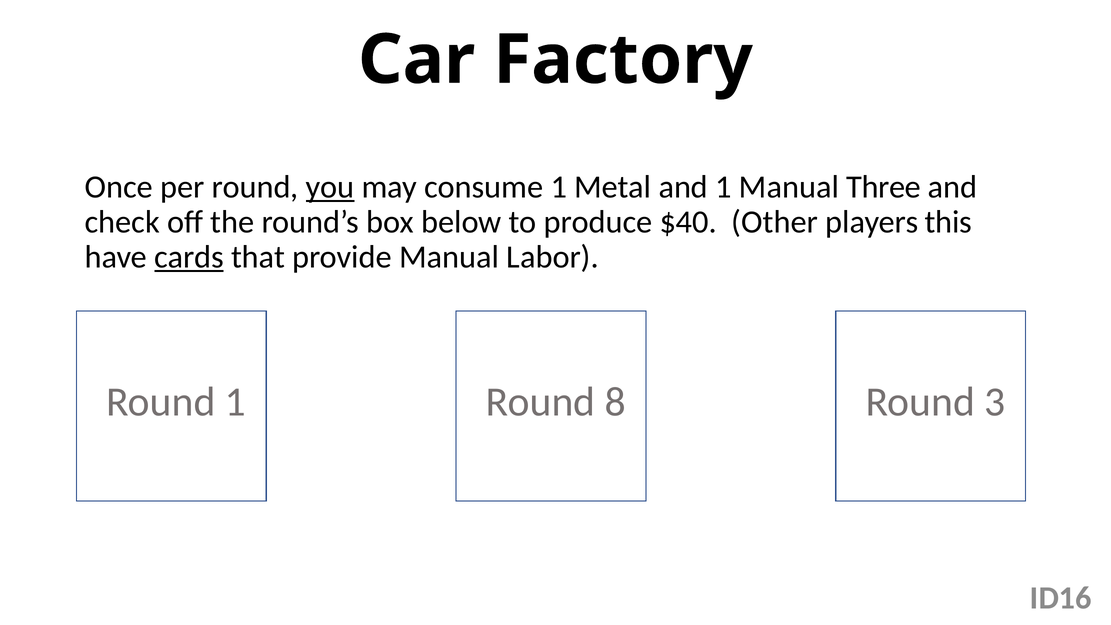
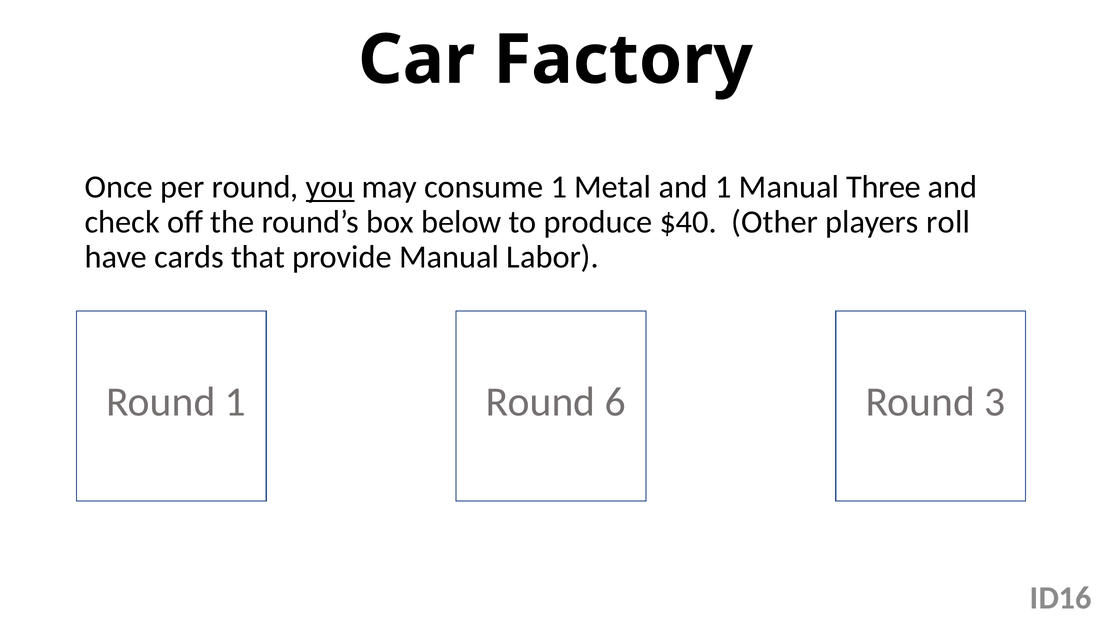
this: this -> roll (948, 222)
cards underline: present -> none (189, 257)
8: 8 -> 6 (615, 402)
